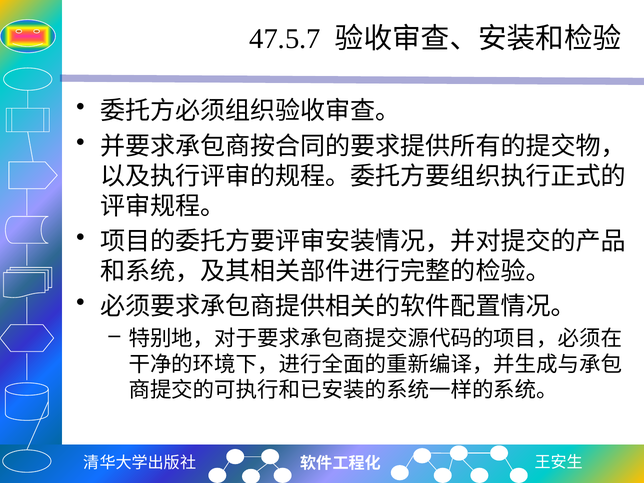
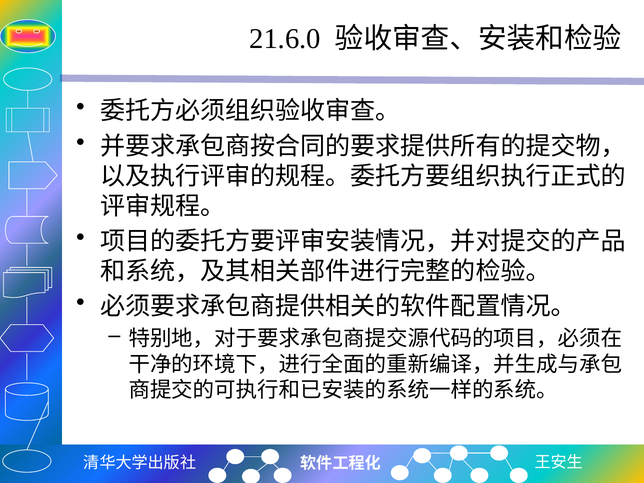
47.5.7: 47.5.7 -> 21.6.0 (285, 39)
